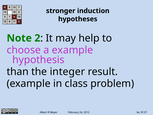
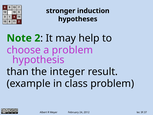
a example: example -> problem (72, 50)
